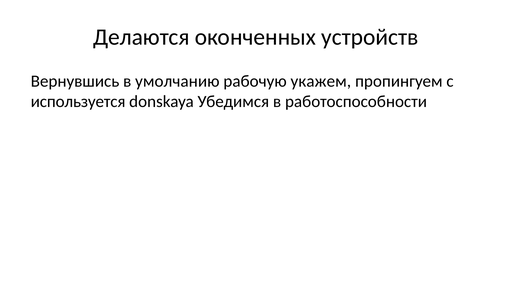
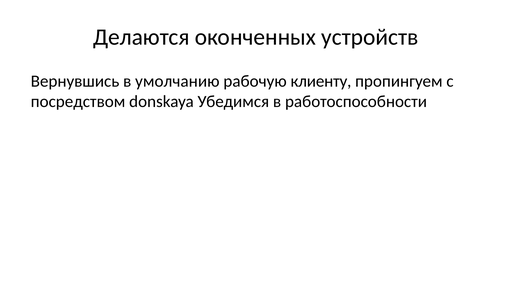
укажем: укажем -> клиенту (321, 81)
используется: используется -> посредством (78, 102)
